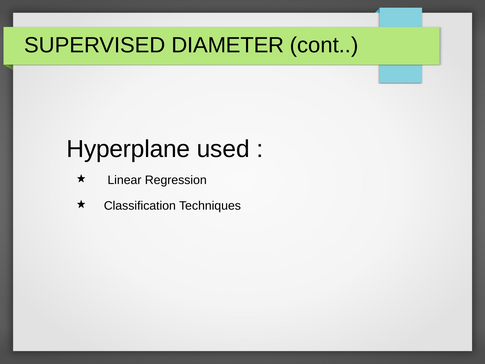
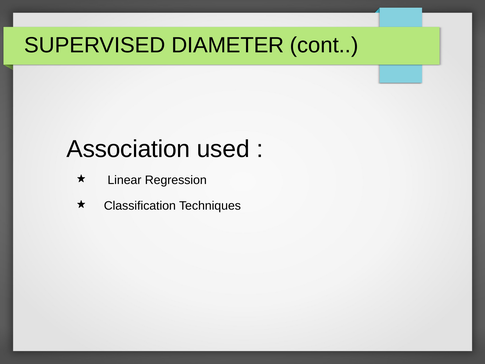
Hyperplane: Hyperplane -> Association (128, 149)
